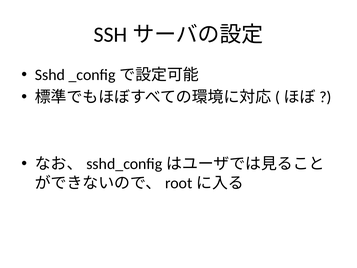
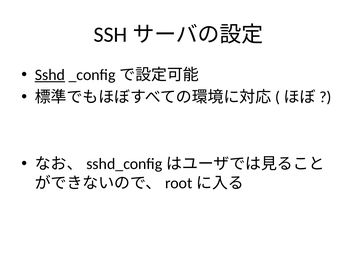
Sshd underline: none -> present (50, 75)
